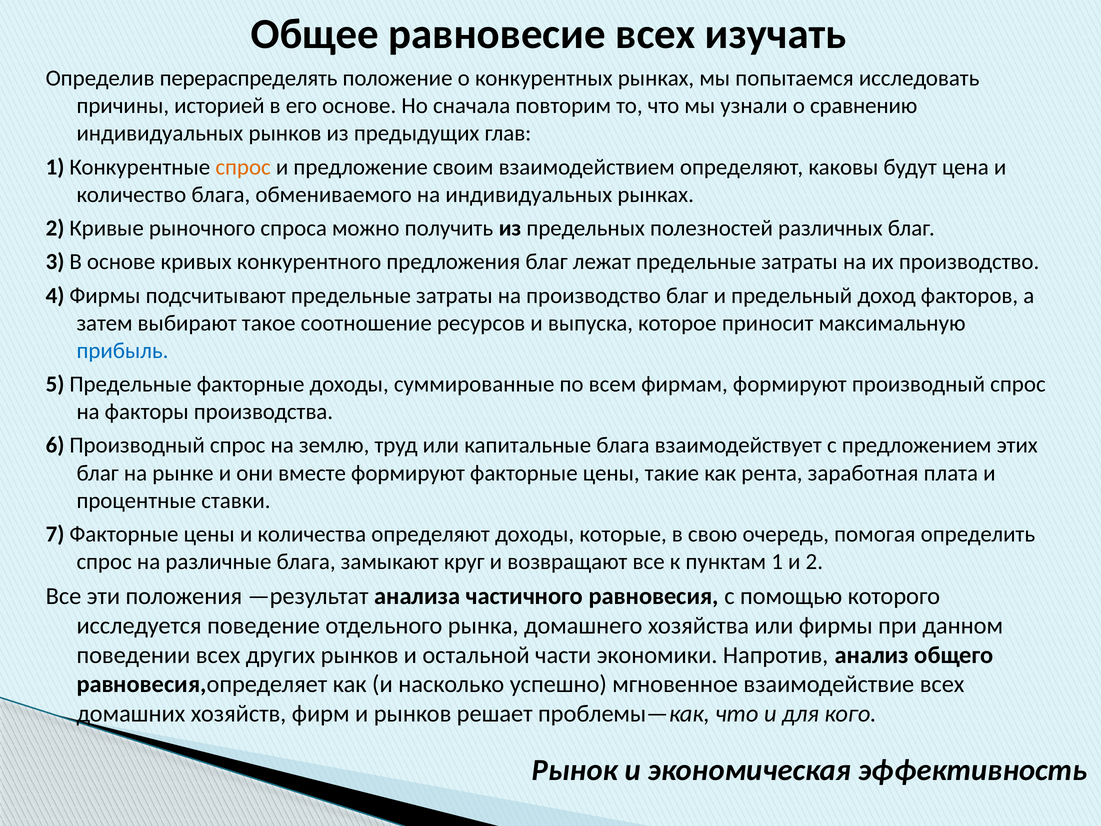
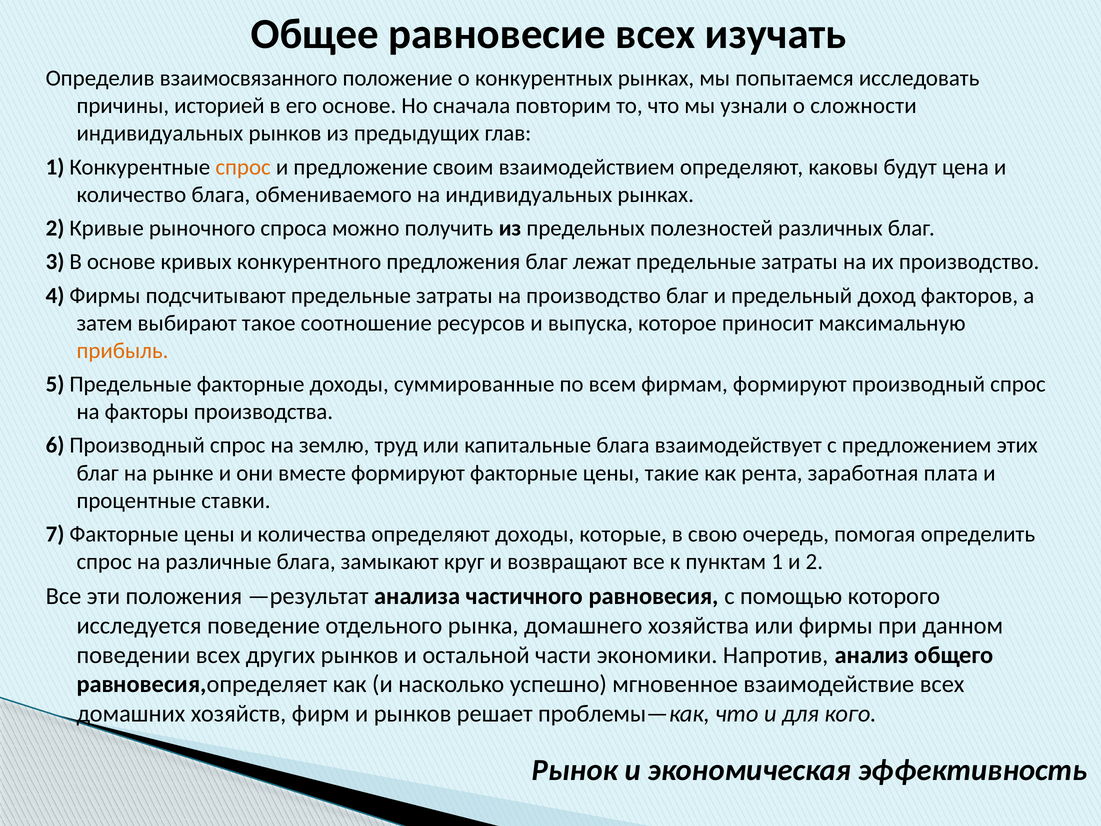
перераспределять: перераспределять -> взаимосвязанного (249, 78)
сравнению: сравнению -> сложности (863, 106)
прибыль colour: blue -> orange (122, 350)
